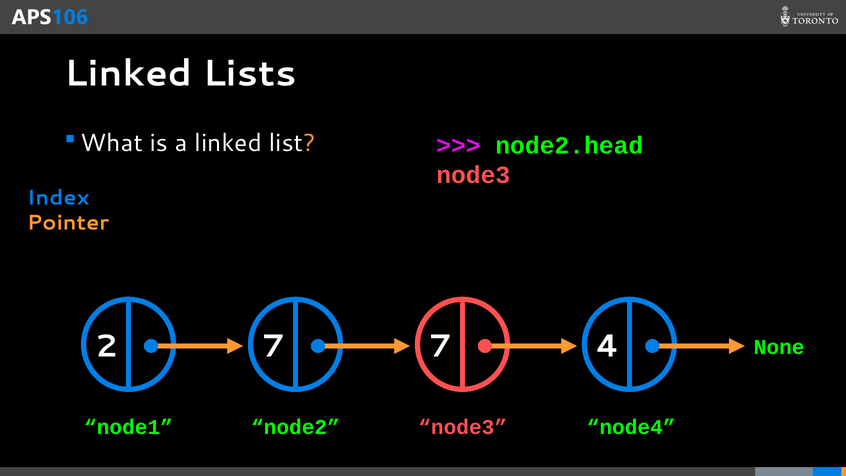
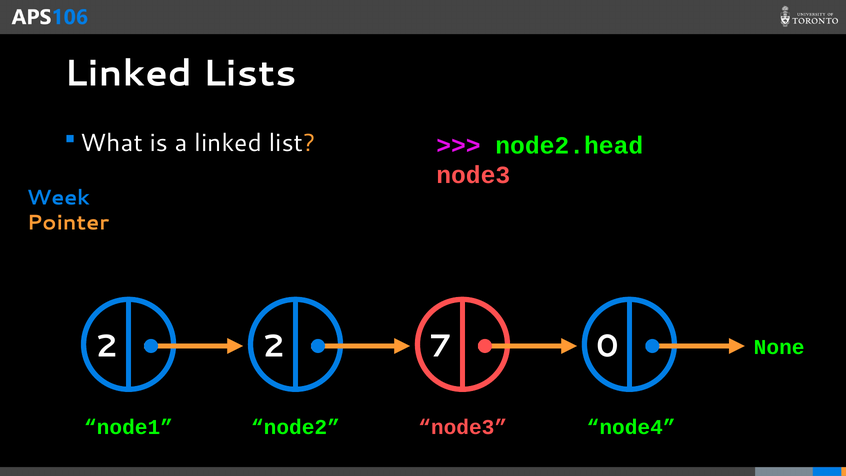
Index: Index -> Week (58, 198)
2 7: 7 -> 2 (274, 346)
4: 4 -> 0 (608, 346)
